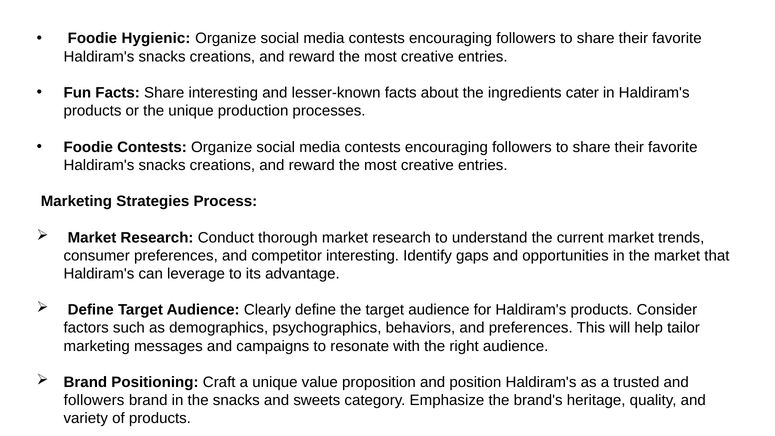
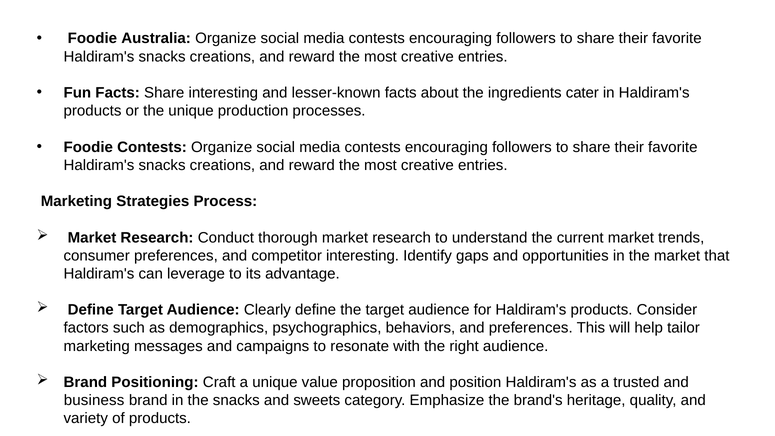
Hygienic: Hygienic -> Australia (156, 38)
followers: followers -> business (94, 400)
